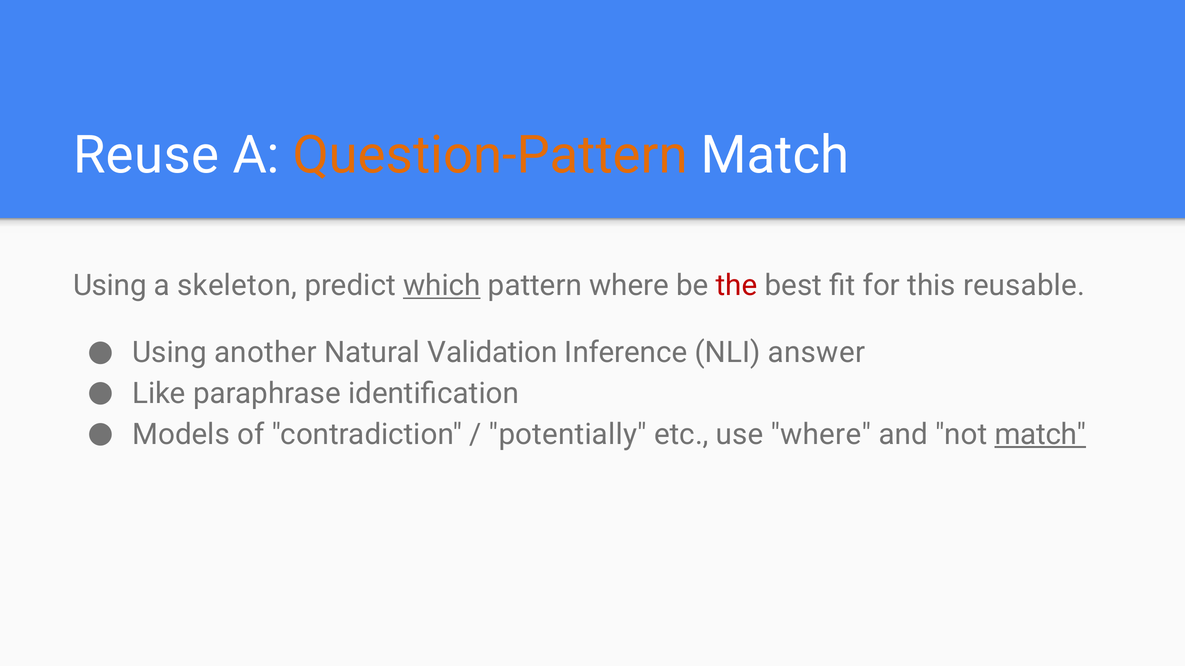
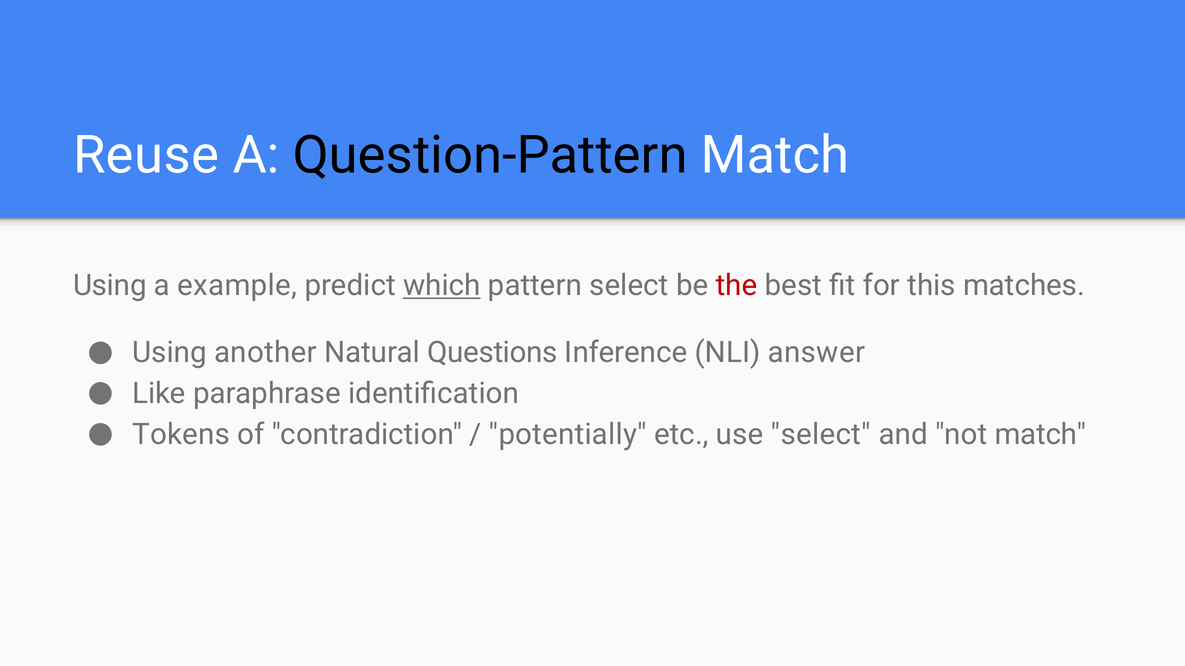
Question-Pattern colour: orange -> black (490, 155)
skeleton: skeleton -> example (237, 286)
pattern where: where -> select (629, 286)
reusable: reusable -> matches (1024, 286)
Validation: Validation -> Questions (492, 353)
Models: Models -> Tokens (181, 435)
use where: where -> select (821, 435)
match underline: present -> none (1040, 435)
